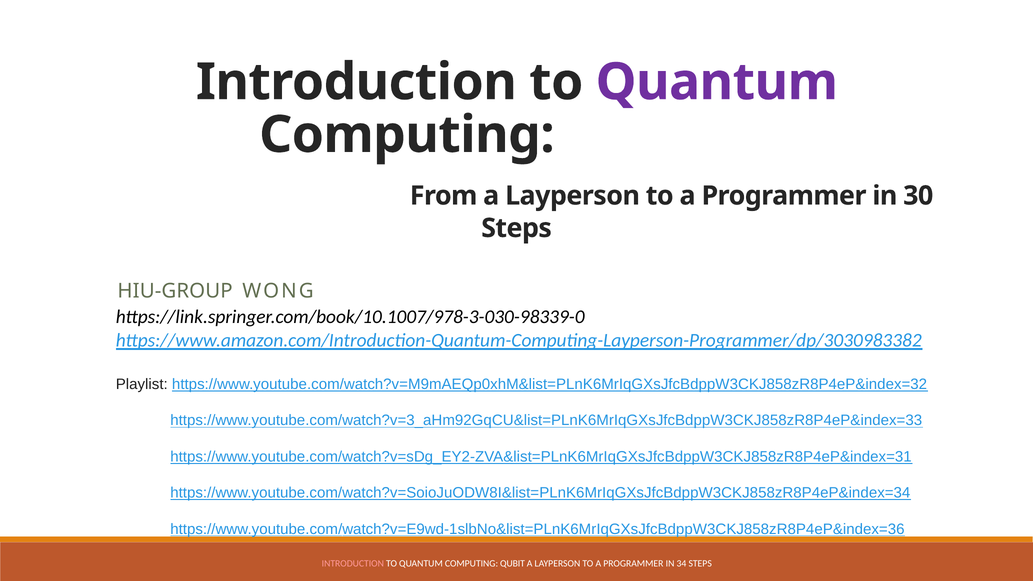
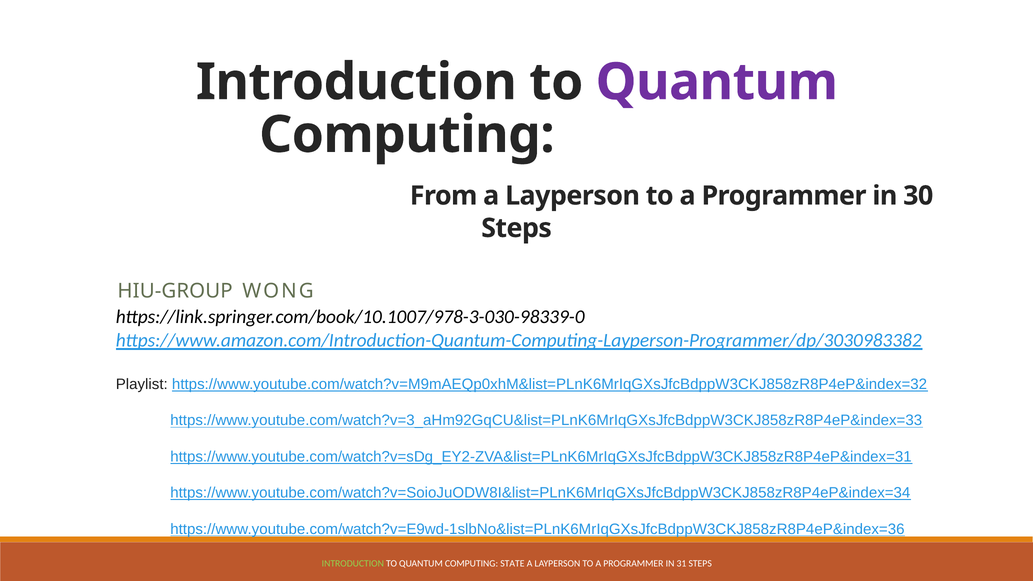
INTRODUCTION colour: pink -> light green (353, 563)
QUBIT: QUBIT -> STATE (512, 563)
34: 34 -> 31 (681, 563)
